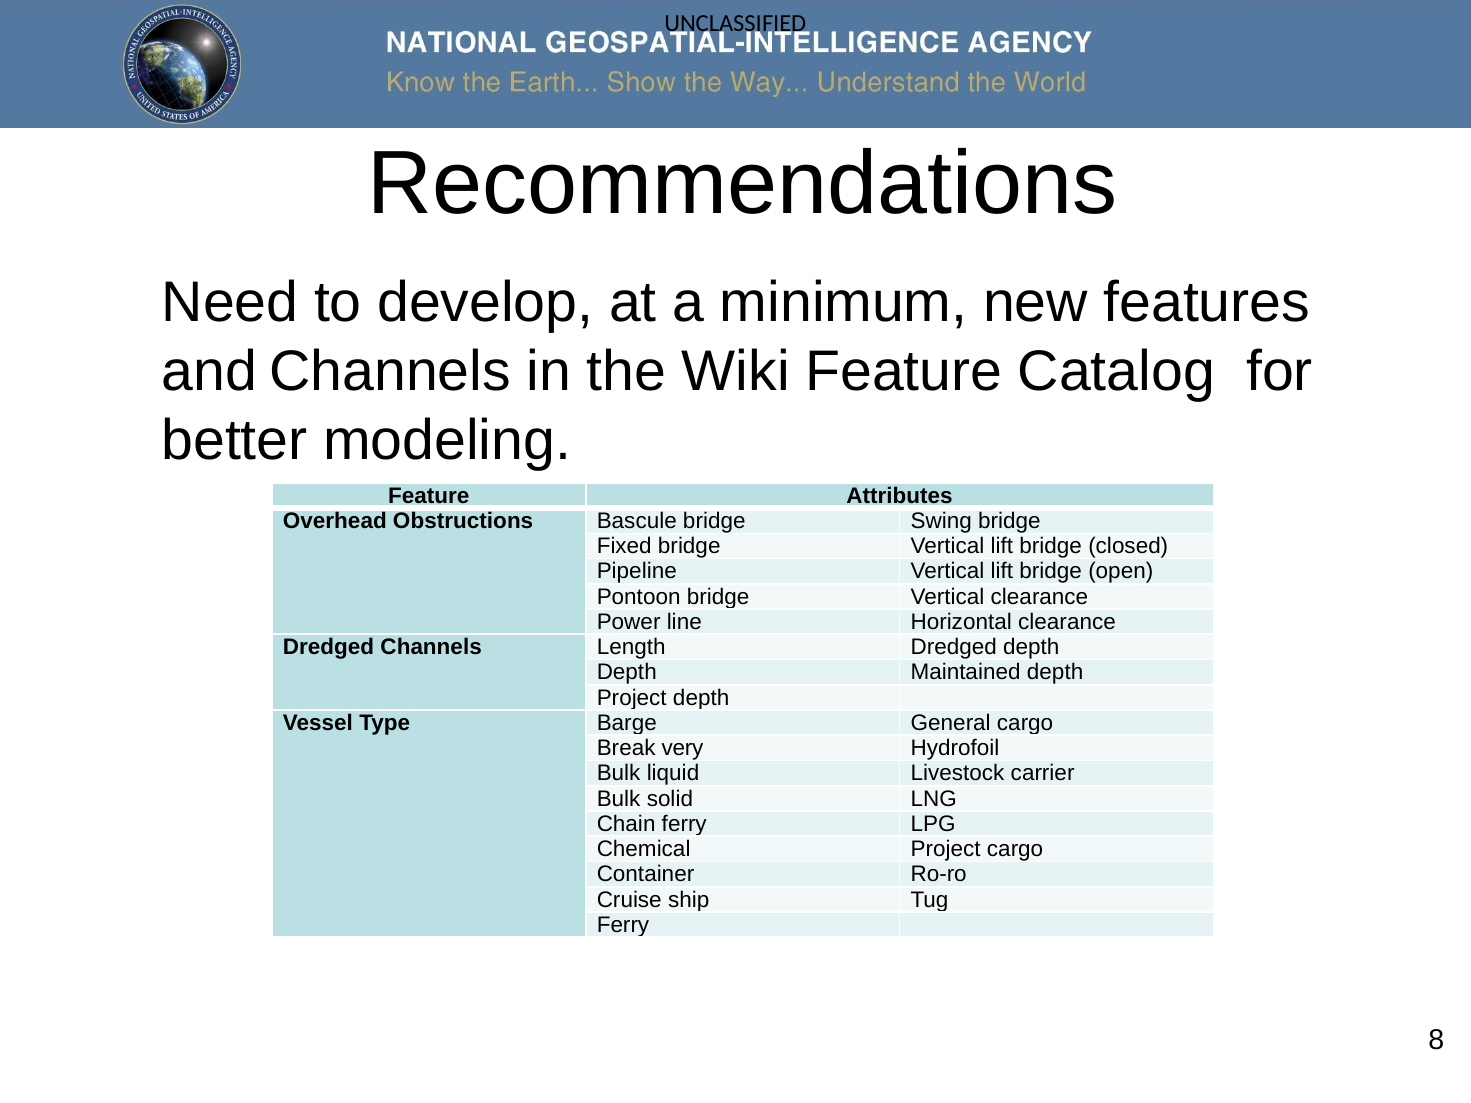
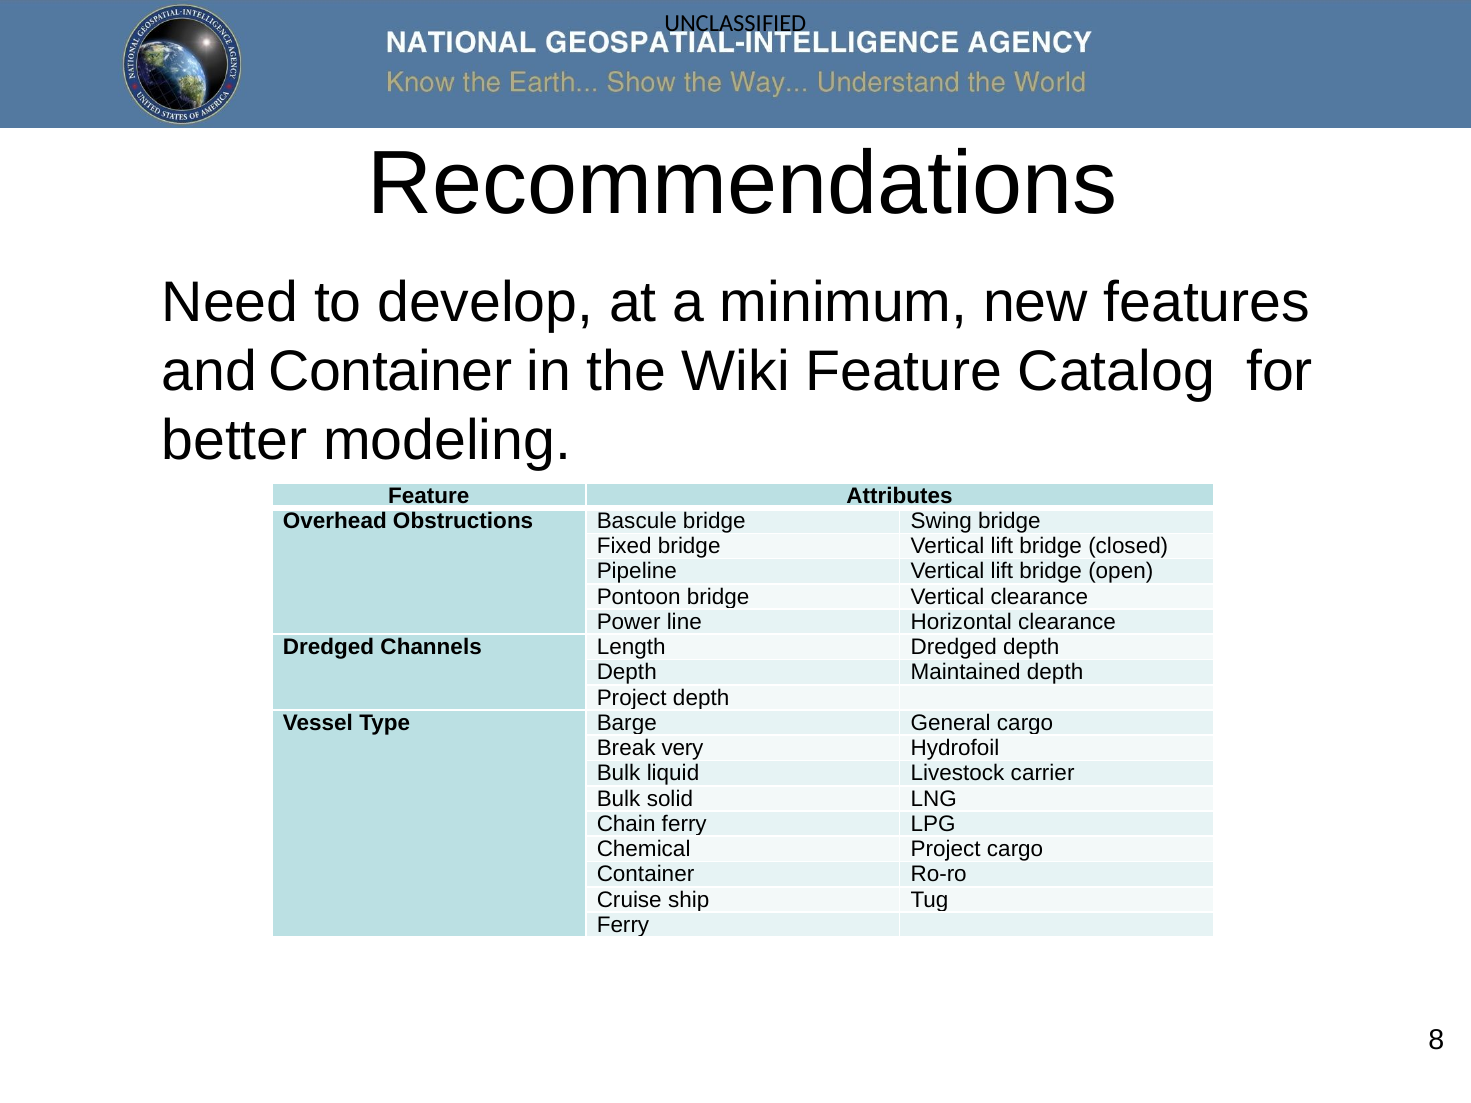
and Channels: Channels -> Container (391, 372)
